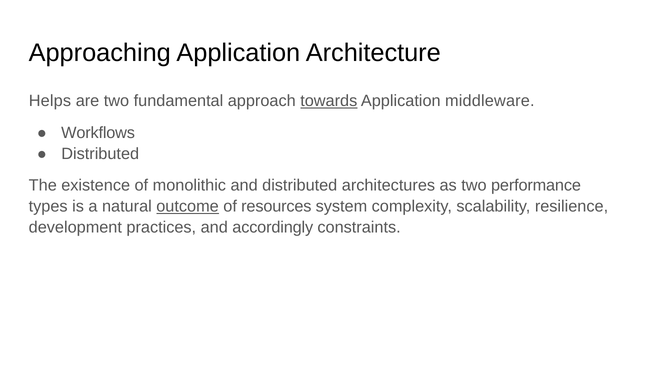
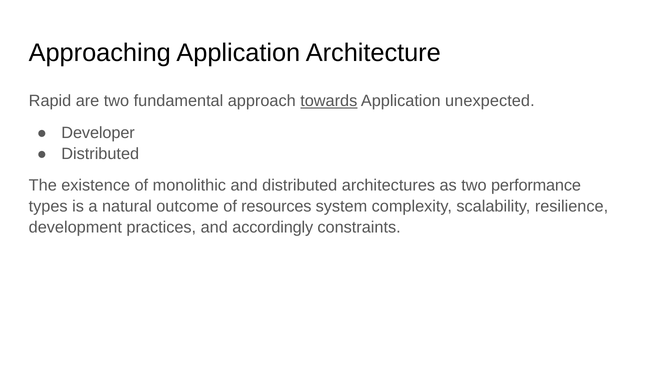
Helps: Helps -> Rapid (50, 101)
middleware: middleware -> unexpected (490, 101)
Workflows: Workflows -> Developer (98, 133)
outcome underline: present -> none (188, 206)
